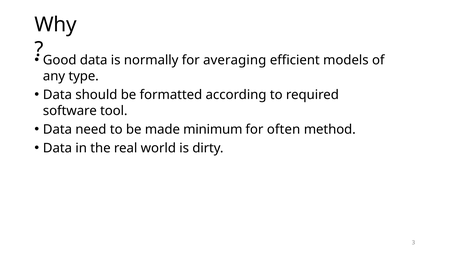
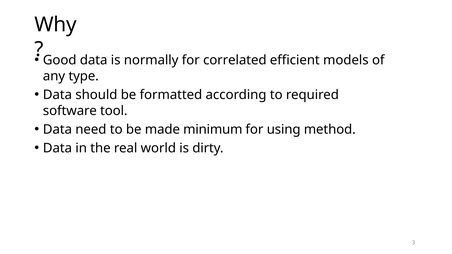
averaging: averaging -> correlated (235, 60)
often: often -> using (284, 130)
